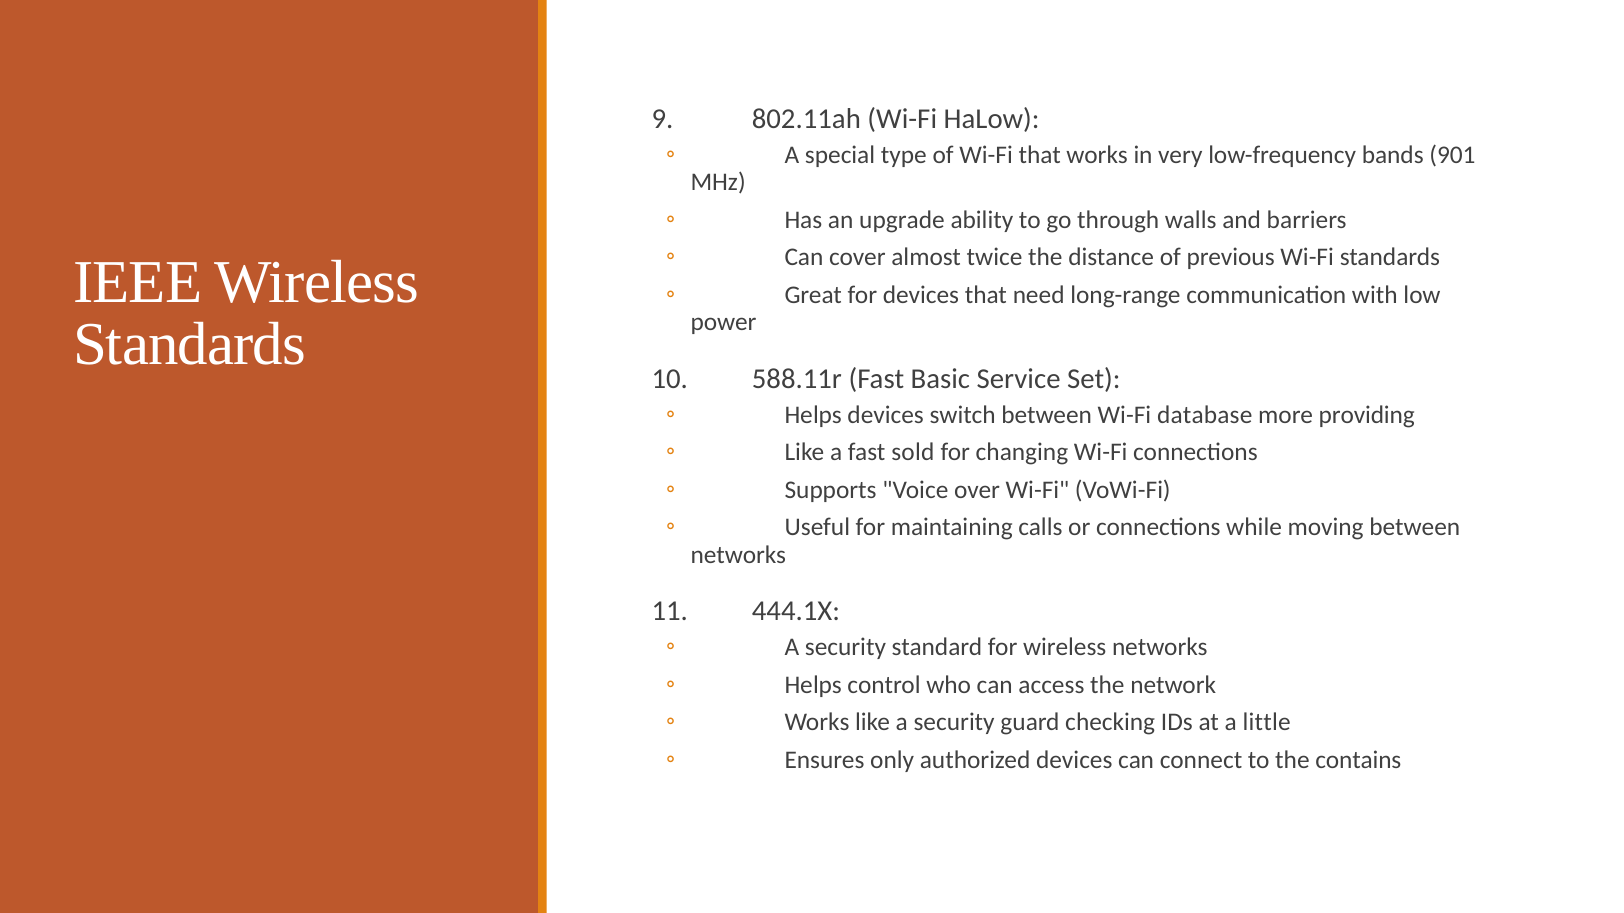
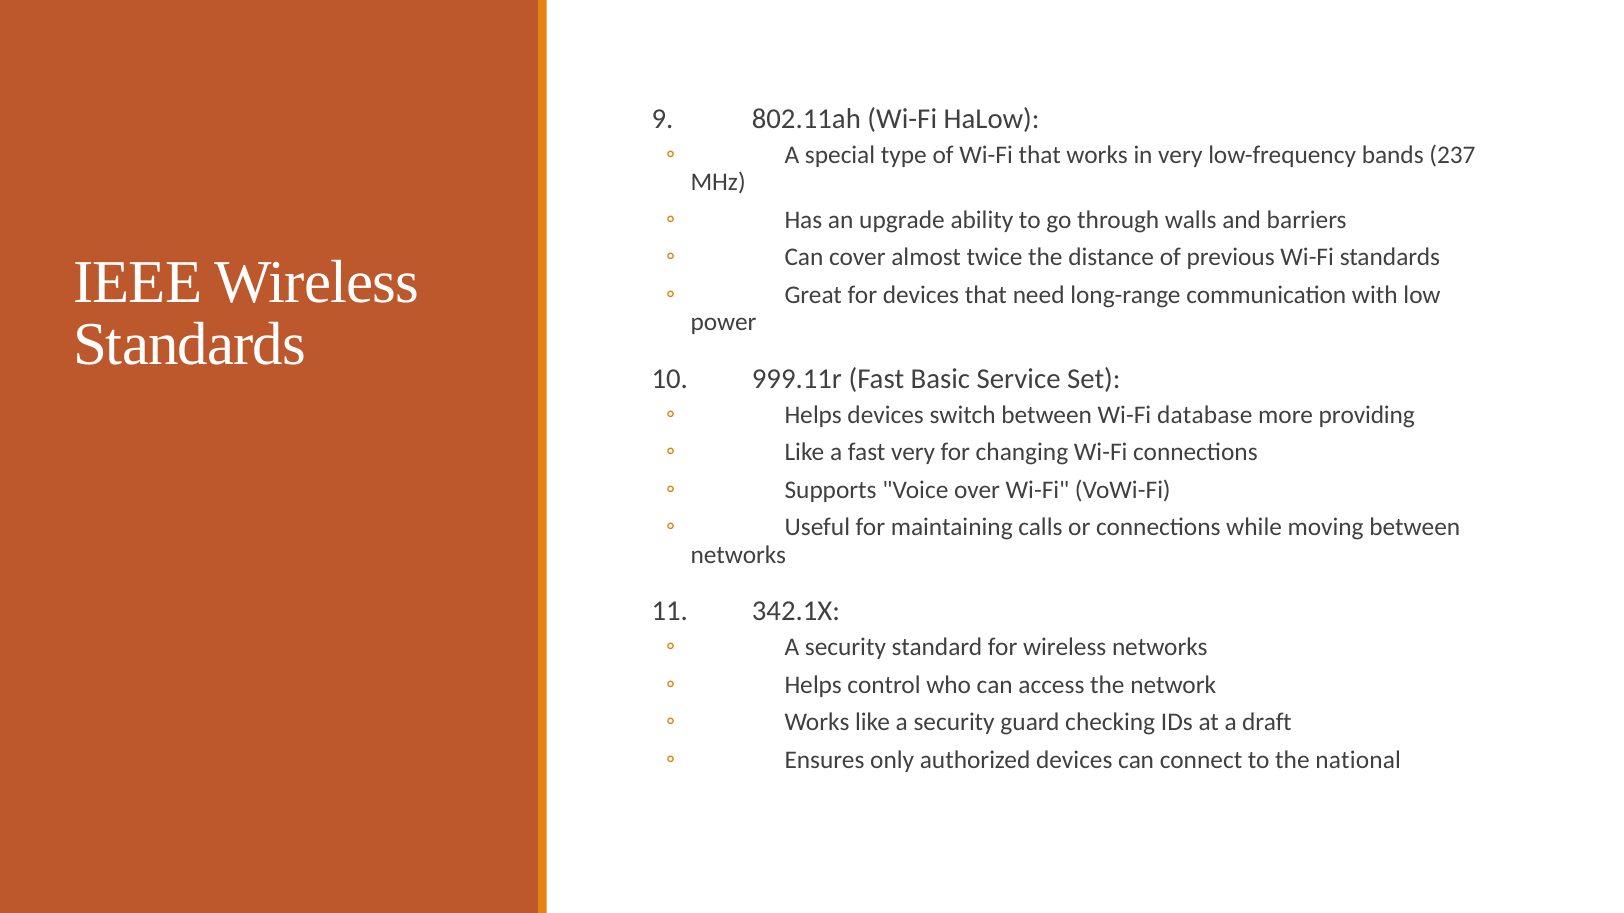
901: 901 -> 237 (1452, 155)
588.11r: 588.11r -> 999.11r (797, 379)
fast sold: sold -> very (913, 453)
444.1X: 444.1X -> 342.1X (796, 611)
little: little -> draft (1267, 723)
contains: contains -> national (1358, 760)
